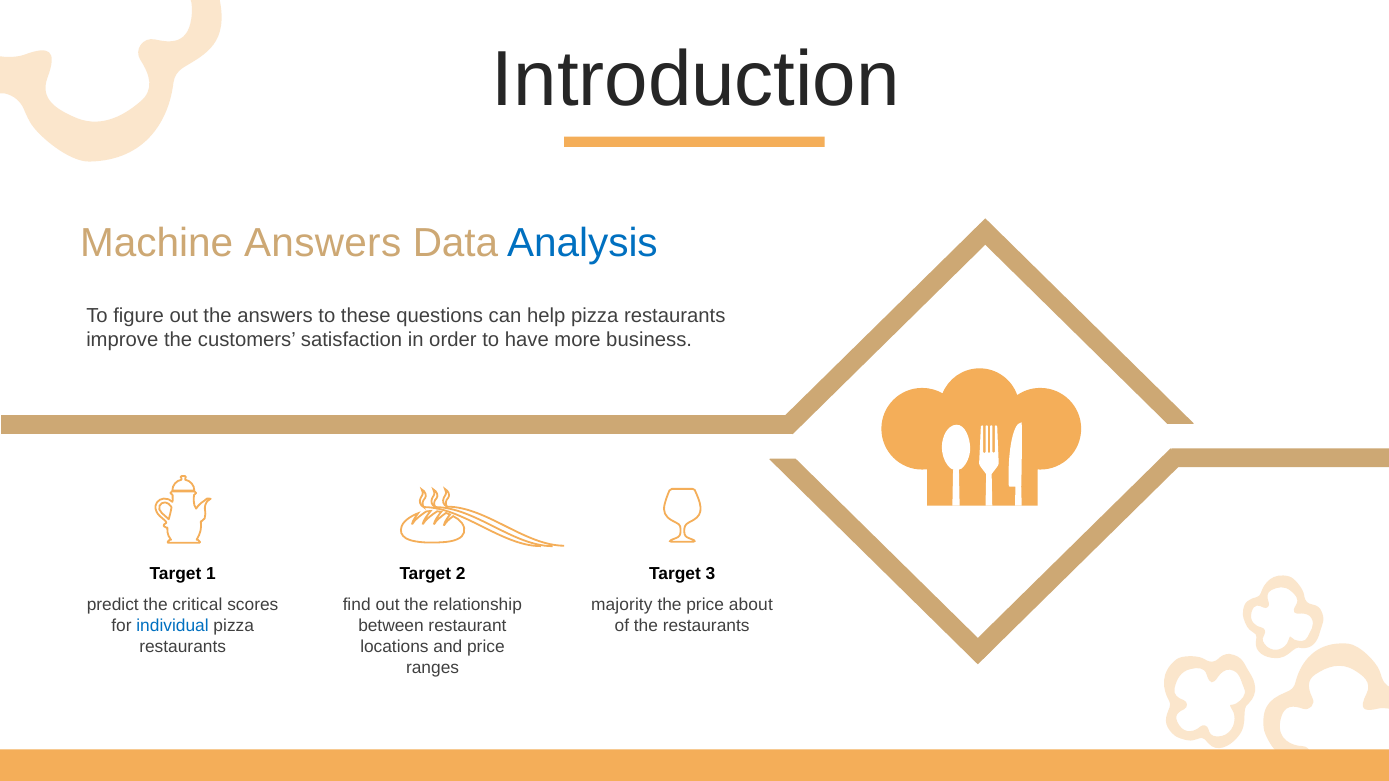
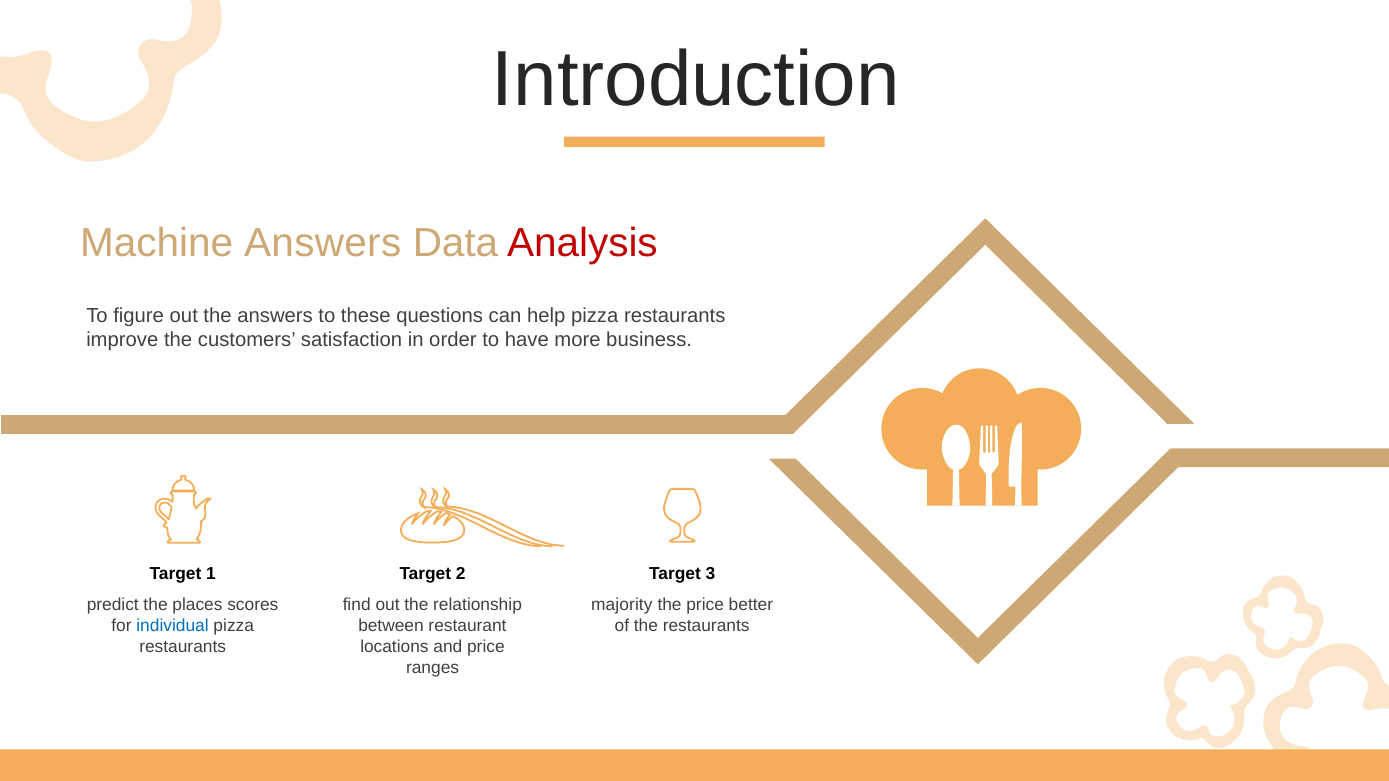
Analysis colour: blue -> red (582, 243)
critical: critical -> places (197, 605)
about: about -> better (751, 605)
